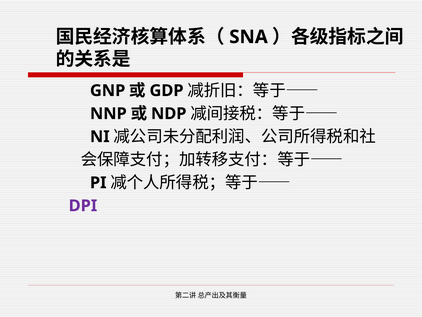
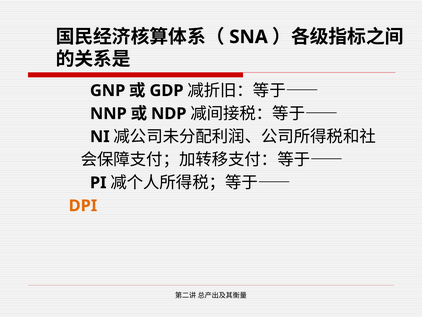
DPI colour: purple -> orange (83, 205)
